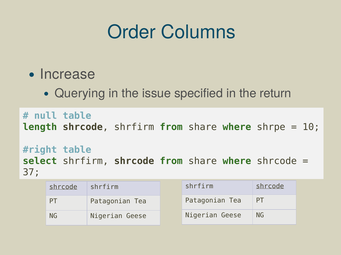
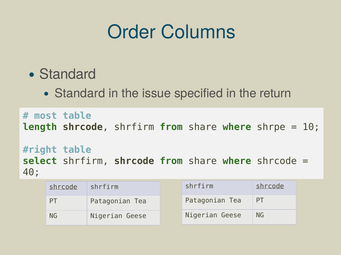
Increase: Increase -> Standard (68, 74)
Querying: Querying -> Standard (80, 93)
null: null -> most (46, 116)
37: 37 -> 40 (31, 173)
